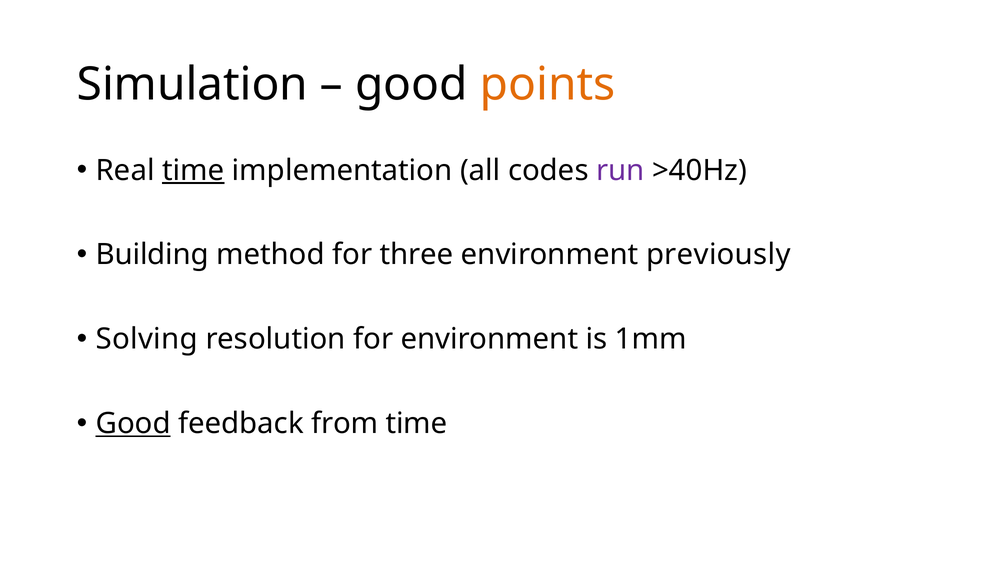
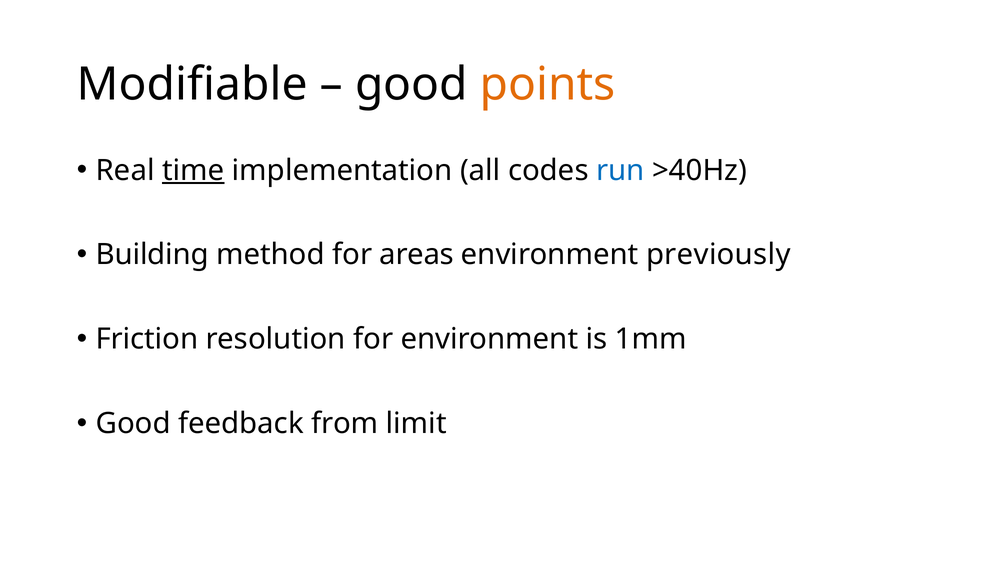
Simulation: Simulation -> Modifiable (192, 85)
run colour: purple -> blue (620, 170)
three: three -> areas (417, 255)
Solving: Solving -> Friction (147, 339)
Good underline: present -> none (133, 424)
from time: time -> limit (416, 424)
